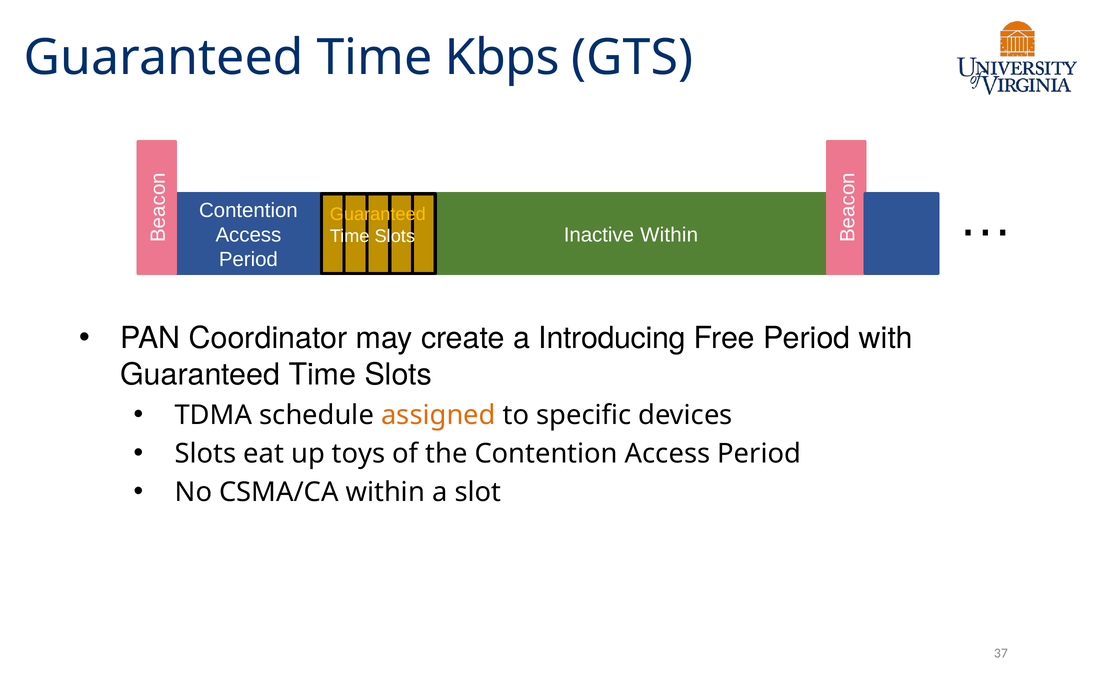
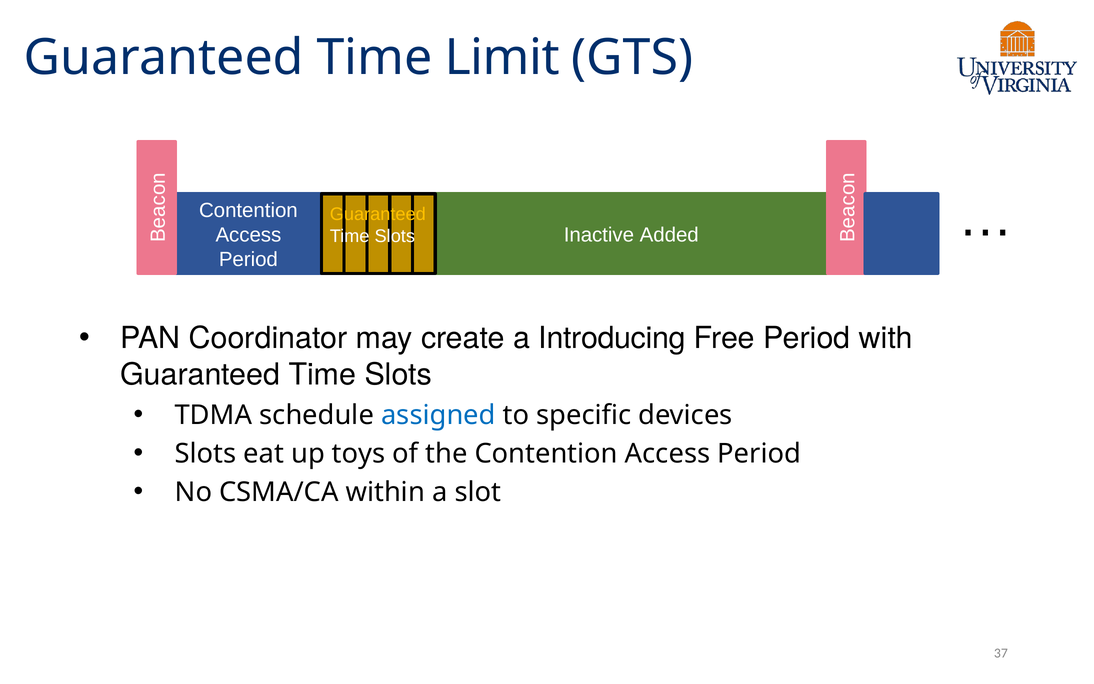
Kbps: Kbps -> Limit (502, 58)
Inactive Within: Within -> Added (669, 235)
assigned colour: orange -> blue (438, 415)
